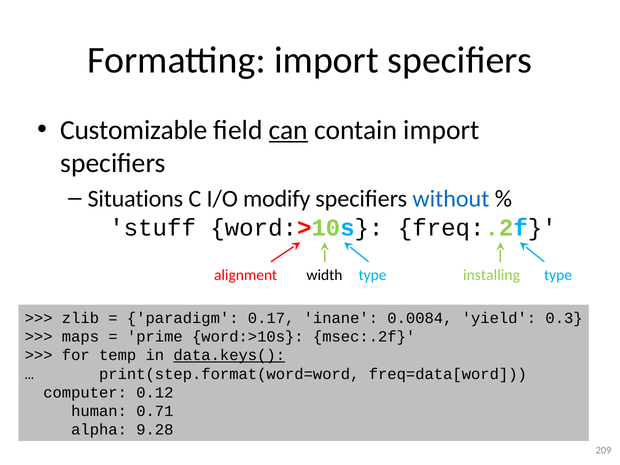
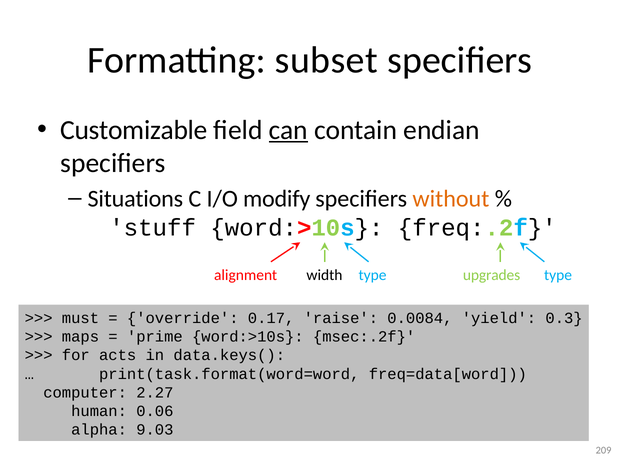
Formatting import: import -> subset (326, 60)
contain import: import -> endian (442, 130)
without colour: blue -> orange (451, 199)
installing: installing -> upgrades (492, 275)
zlib: zlib -> must (80, 318)
paradigm: paradigm -> override (183, 318)
inane: inane -> raise (341, 318)
temp: temp -> acts (118, 355)
data.keys( underline: present -> none (229, 355)
print(step.format(word=word: print(step.format(word=word -> print(task.format(word=word (229, 374)
0.12: 0.12 -> 2.27 (155, 393)
0.71: 0.71 -> 0.06 (155, 411)
9.28: 9.28 -> 9.03 (155, 430)
